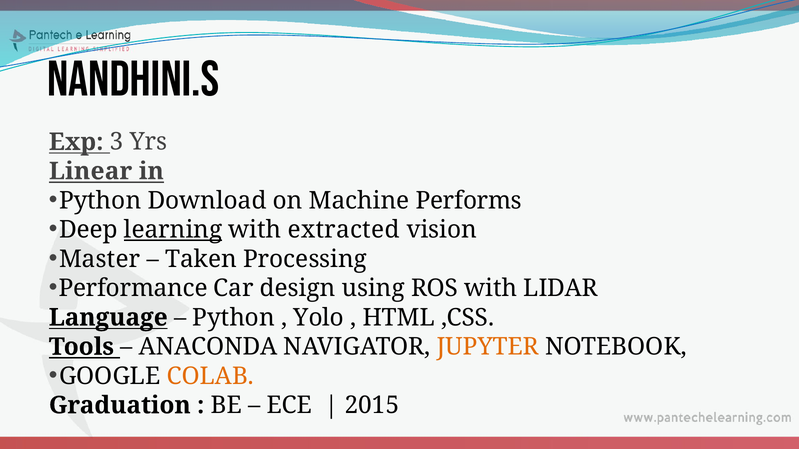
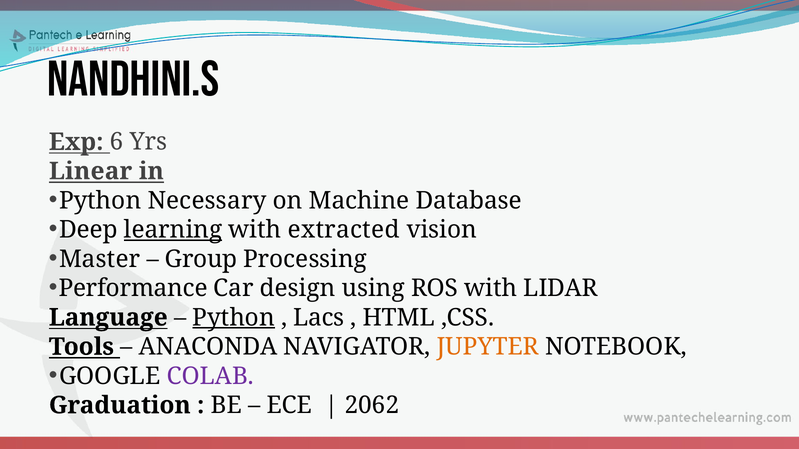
3: 3 -> 6 (117, 142)
Download: Download -> Necessary (207, 201)
Performs: Performs -> Database (469, 201)
Taken: Taken -> Group (201, 259)
Python underline: none -> present (234, 318)
Yolo: Yolo -> Lacs (319, 318)
COLAB colour: orange -> purple (210, 376)
2015: 2015 -> 2062 (372, 406)
